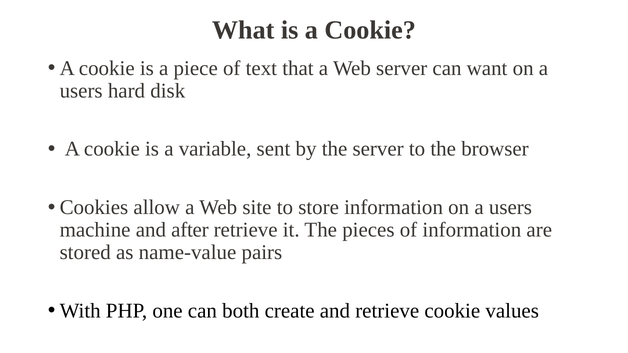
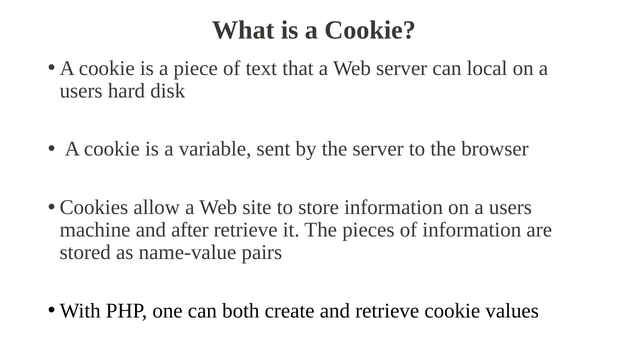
want: want -> local (487, 68)
